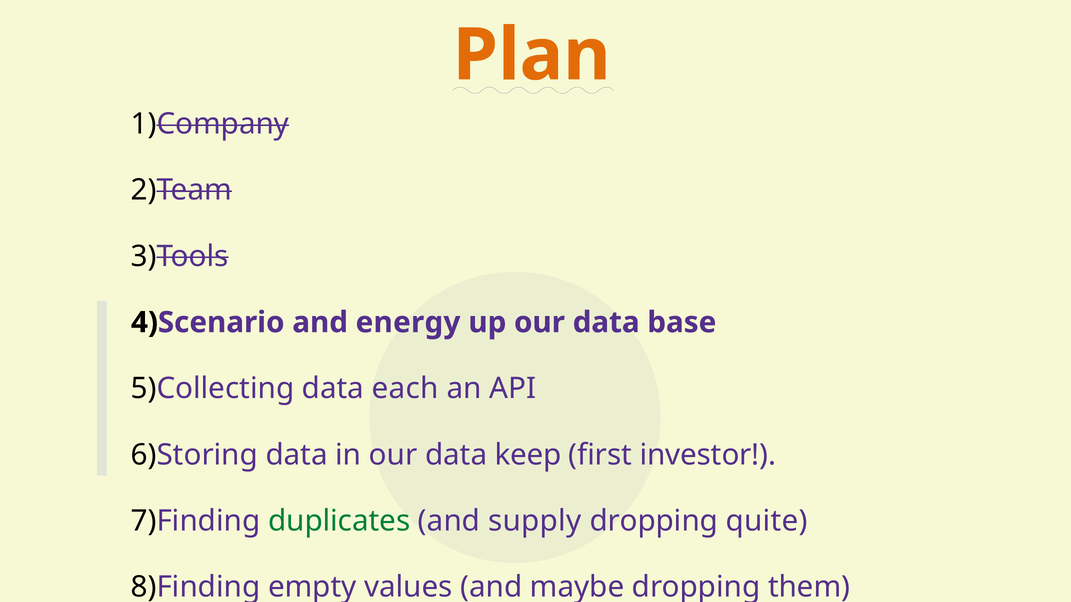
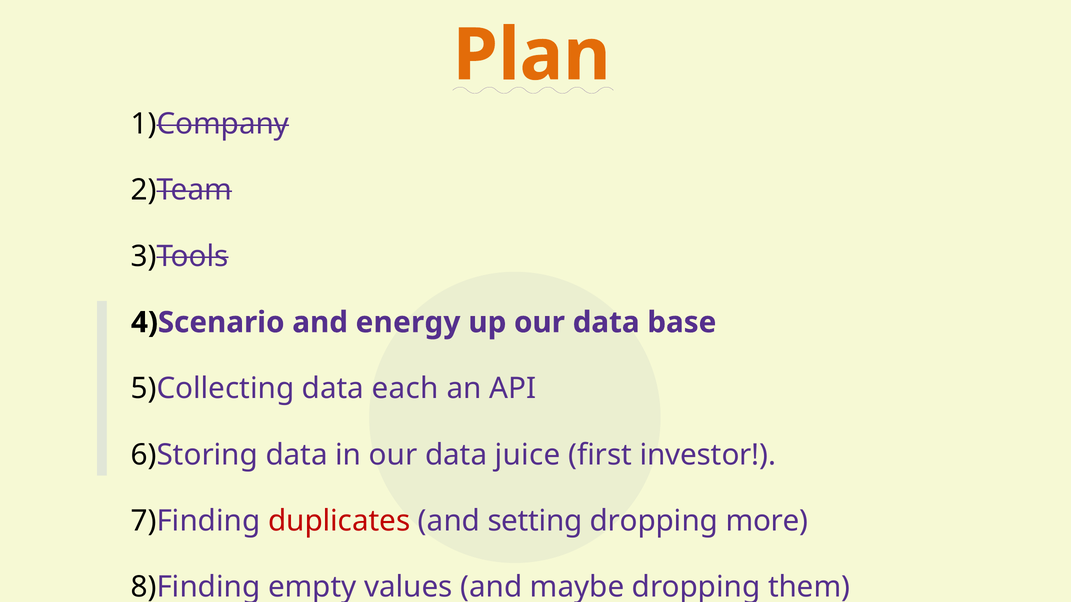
keep: keep -> juice (528, 455)
duplicates colour: green -> red (339, 521)
supply: supply -> setting (535, 521)
quite: quite -> more (767, 521)
